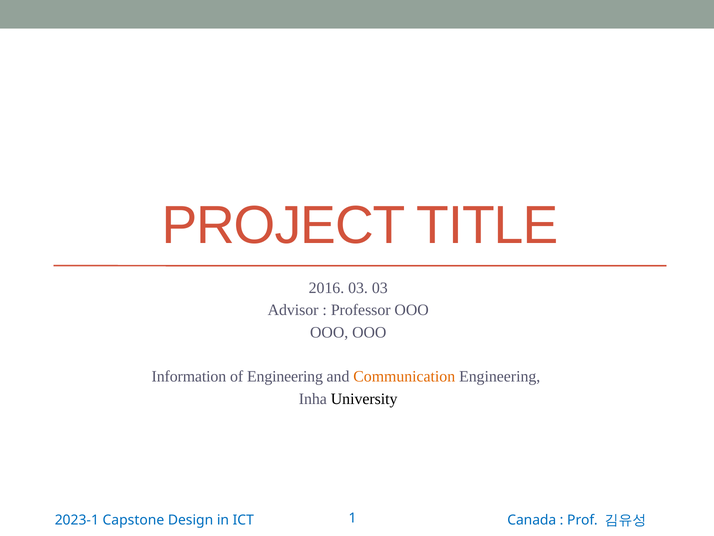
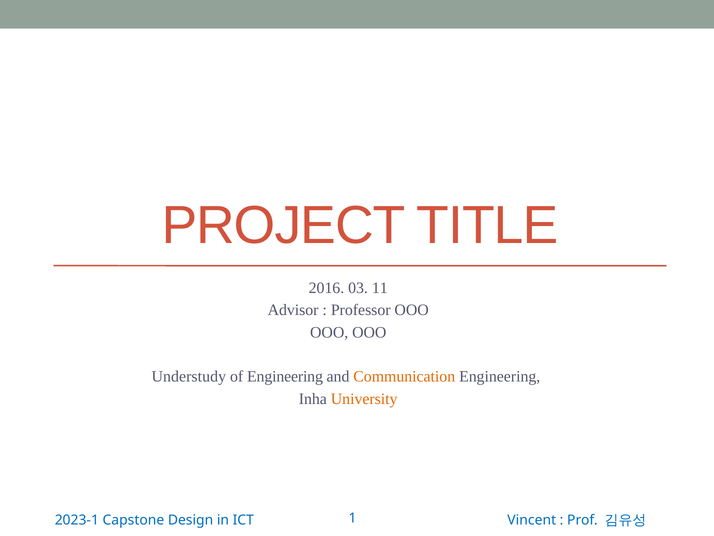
03 03: 03 -> 11 (380, 288)
Information: Information -> Understudy (189, 376)
University colour: black -> orange (364, 399)
Canada: Canada -> Vincent (532, 520)
